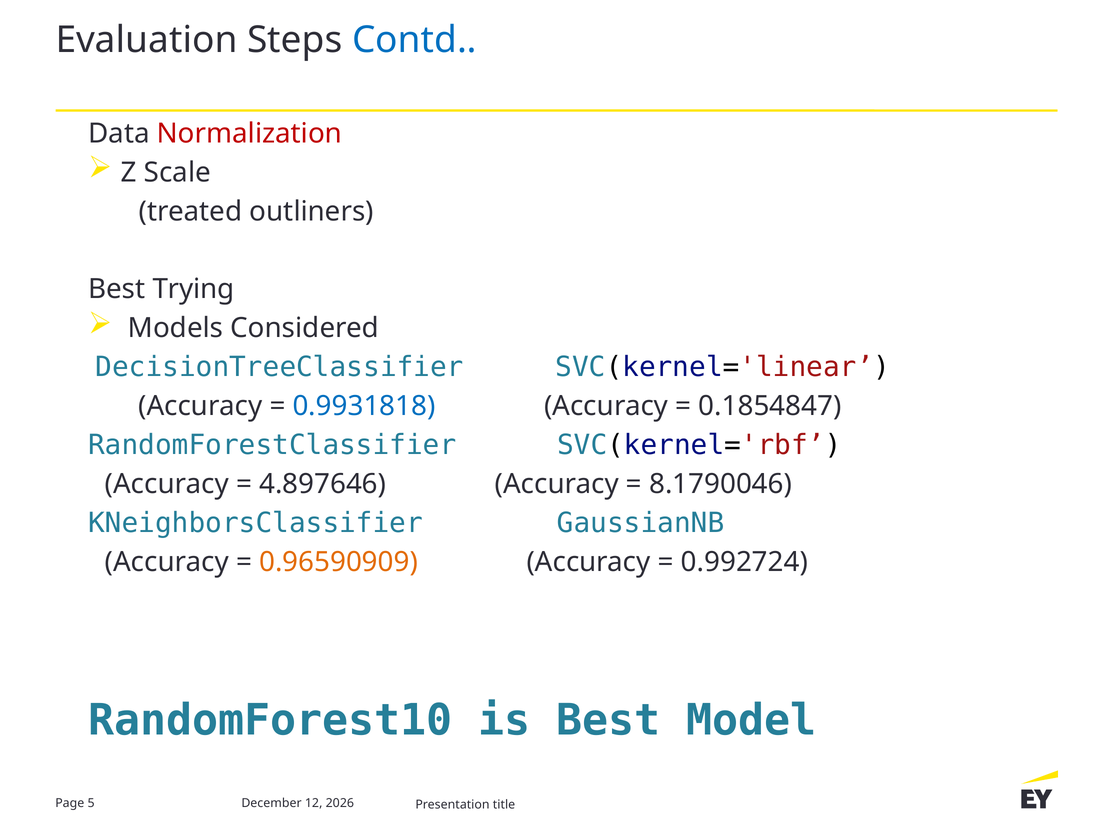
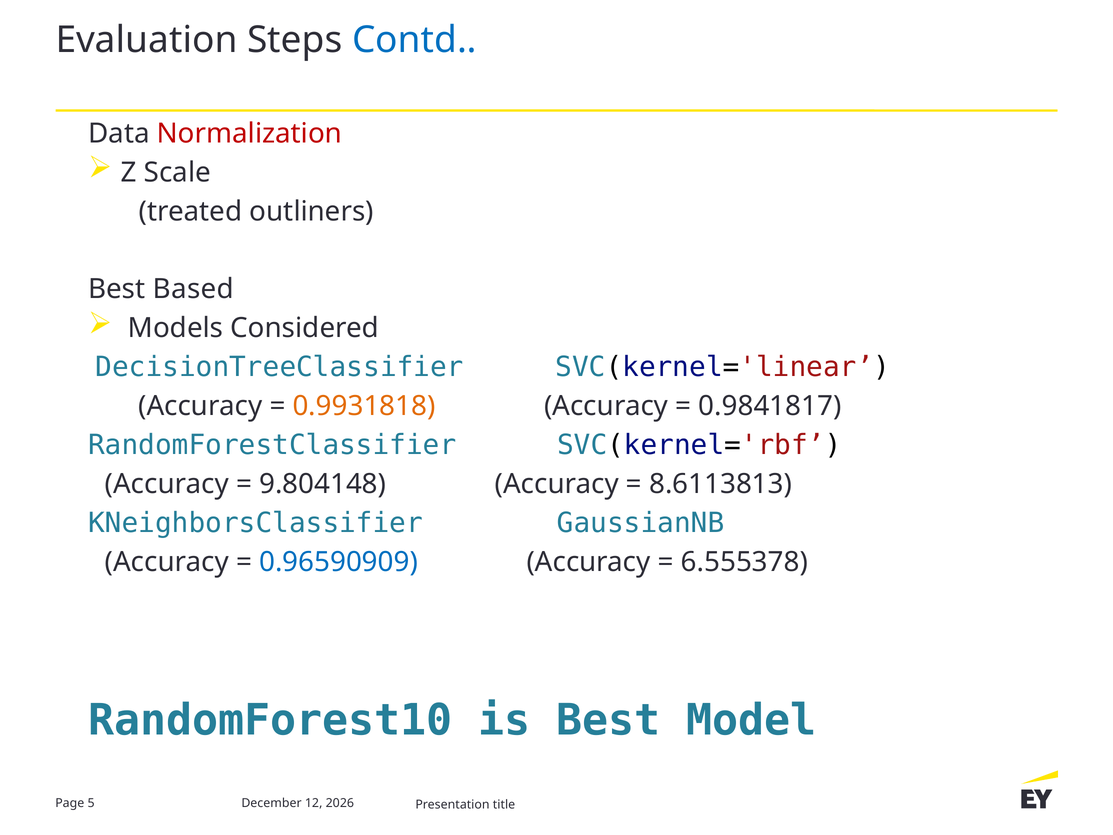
Trying: Trying -> Based (193, 289)
0.9931818 colour: blue -> orange (364, 406)
0.1854847: 0.1854847 -> 0.9841817 (770, 406)
4.897646: 4.897646 -> 9.804148 (323, 484)
8.1790046: 8.1790046 -> 8.6113813 (721, 484)
0.96590909 colour: orange -> blue (339, 562)
0.992724: 0.992724 -> 6.555378 (744, 562)
